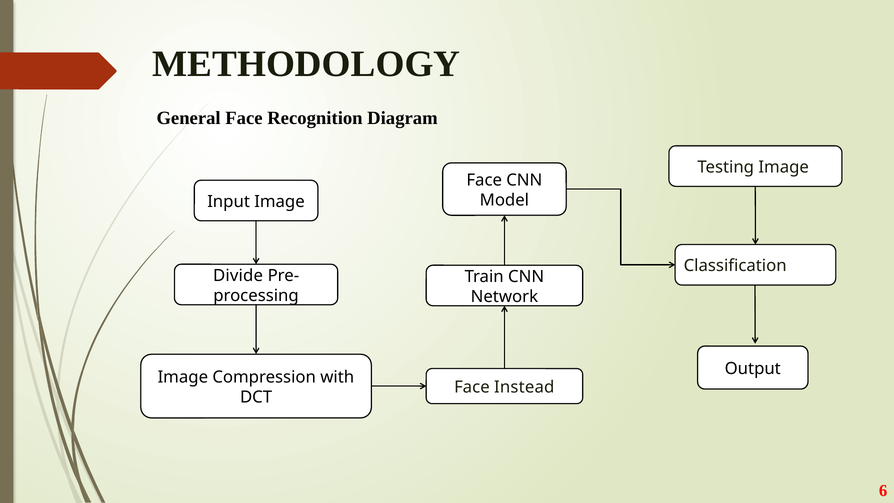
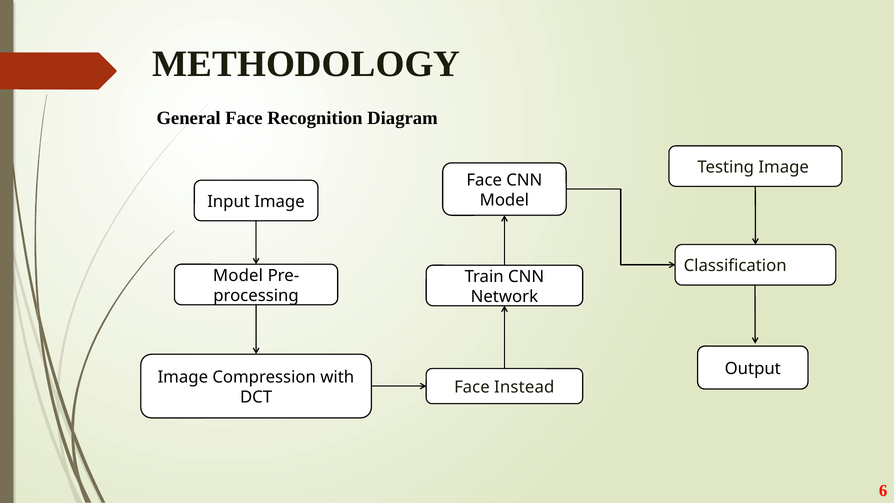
Divide: Divide -> Model (238, 276)
